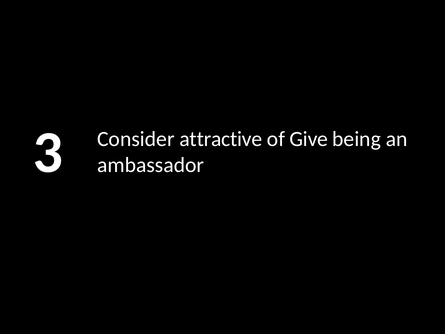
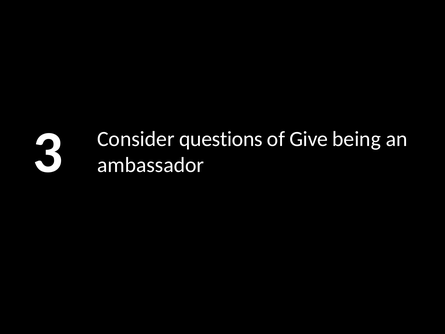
attractive: attractive -> questions (221, 139)
